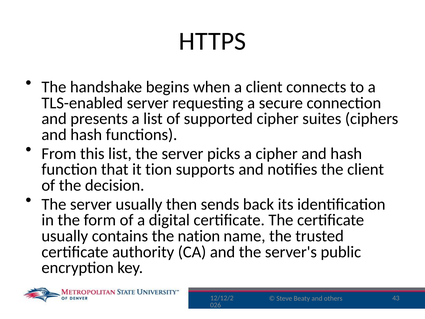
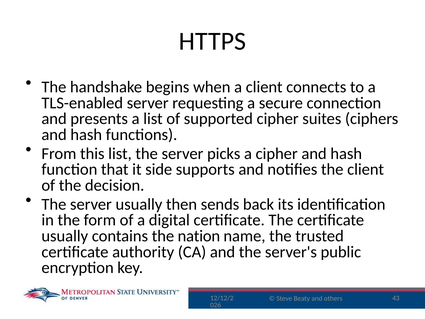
tion: tion -> side (159, 169)
